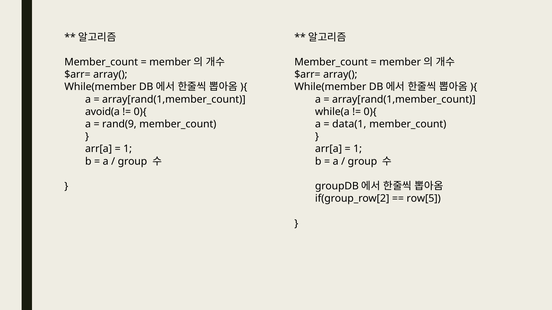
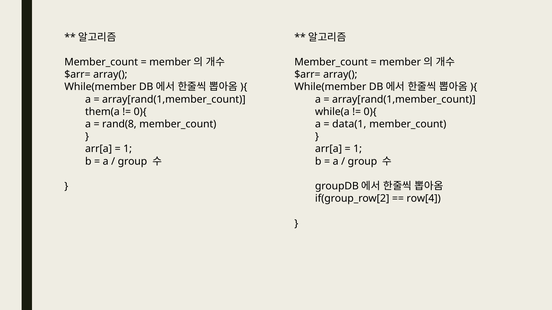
avoid(a: avoid(a -> them(a (102, 112)
rand(9: rand(9 -> rand(8 (119, 124)
row[5: row[5 -> row[4 (424, 199)
